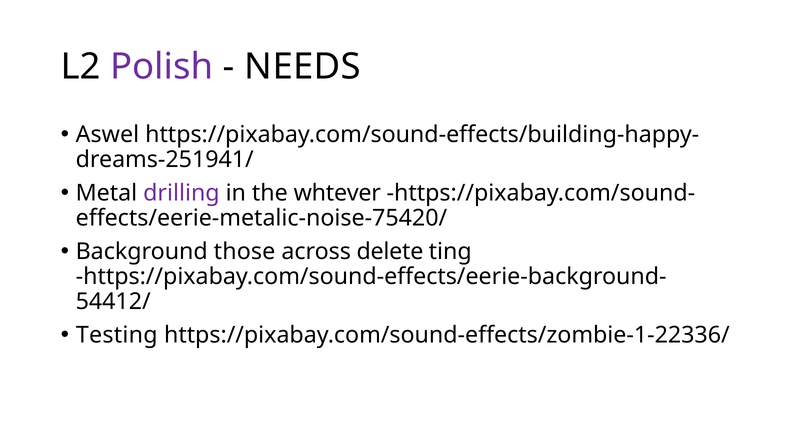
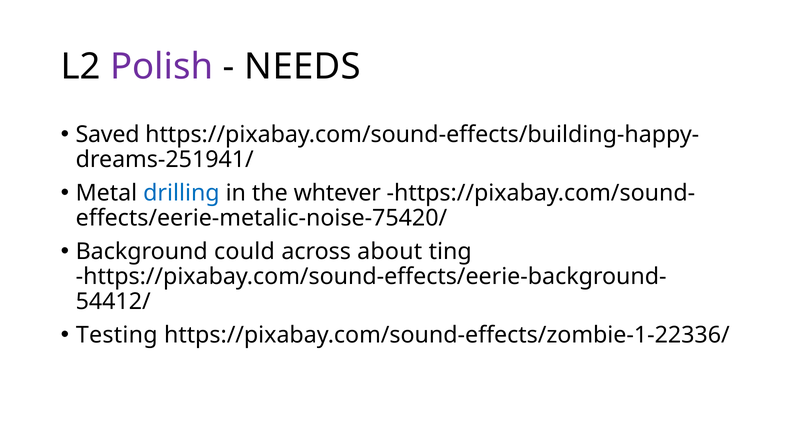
Aswel: Aswel -> Saved (108, 135)
drilling colour: purple -> blue (181, 193)
those: those -> could (244, 252)
delete: delete -> about (390, 252)
